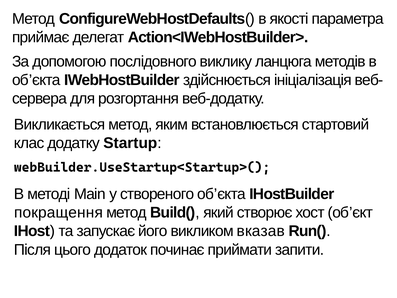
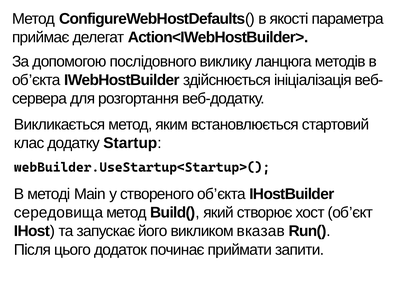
покращення: покращення -> середовища (59, 212)
